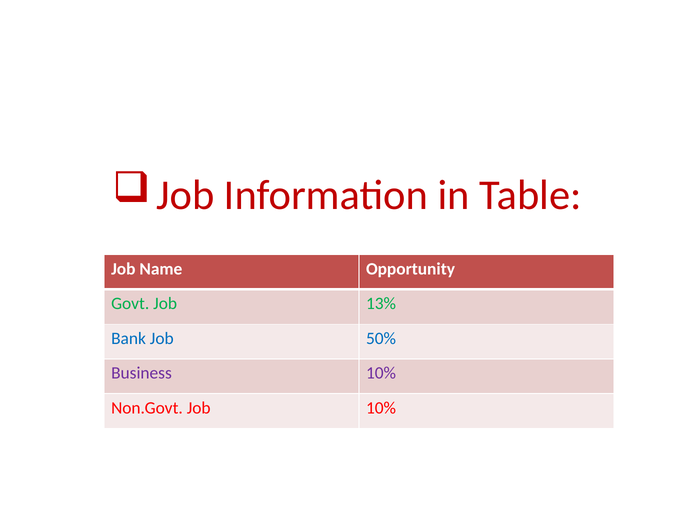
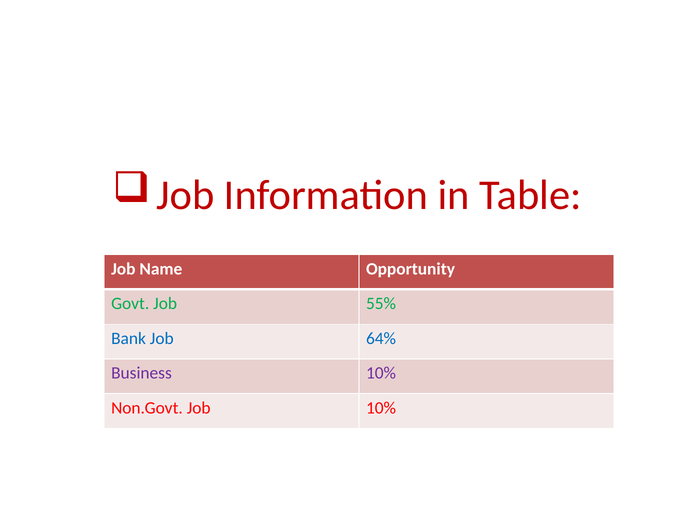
13%: 13% -> 55% (381, 304)
50%: 50% -> 64% (381, 339)
